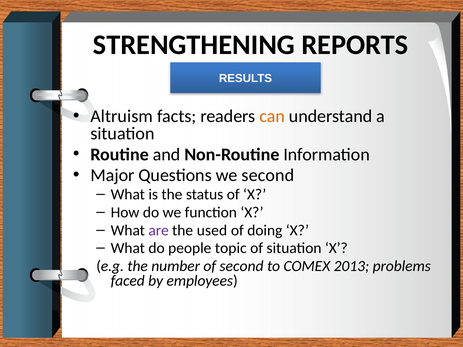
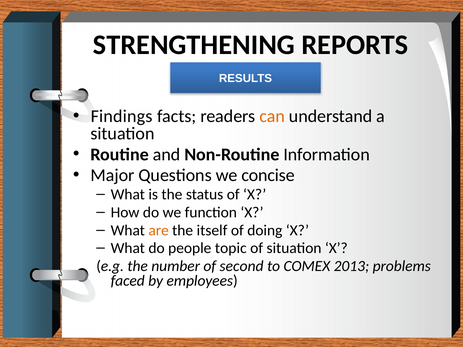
Altruism: Altruism -> Findings (122, 116)
we second: second -> concise (268, 175)
are colour: purple -> orange (159, 230)
used: used -> itself (212, 230)
